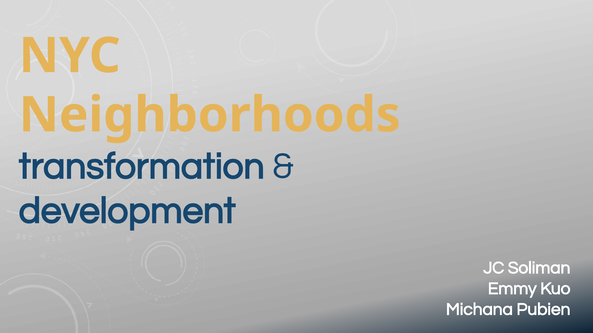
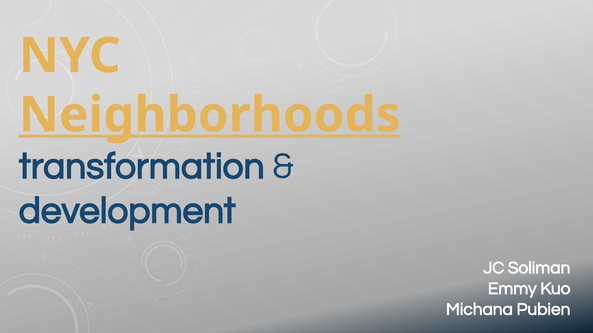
Neighborhoods underline: none -> present (210, 115)
